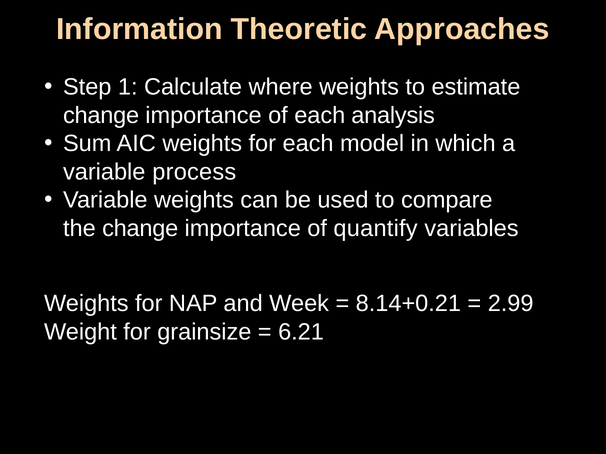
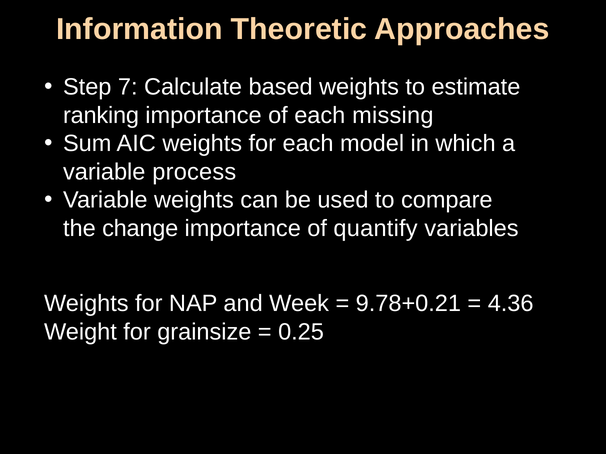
1: 1 -> 7 (128, 87)
where: where -> based (281, 87)
change: change -> ranking (101, 115)
analysis: analysis -> missing (393, 115)
8.14+0.21: 8.14+0.21 -> 9.78+0.21 (408, 304)
2.99: 2.99 -> 4.36 (511, 304)
6.21: 6.21 -> 0.25 (301, 332)
